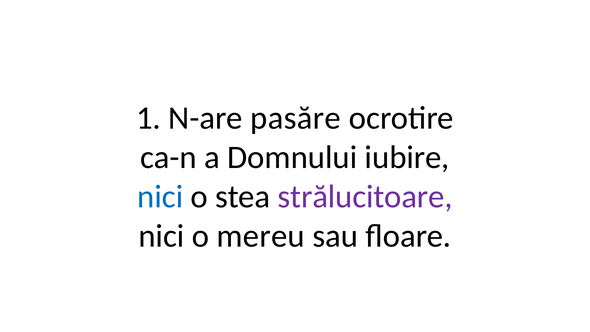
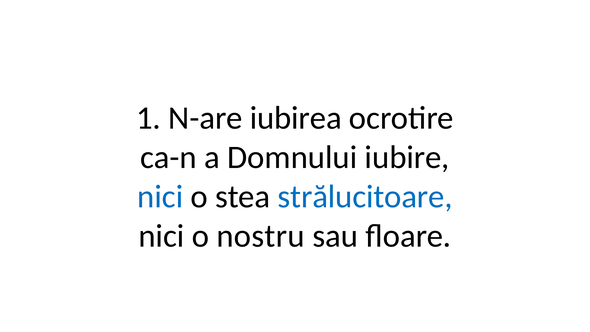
pasăre: pasăre -> iubirea (296, 118)
strălucitoare colour: purple -> blue (365, 197)
mereu: mereu -> nostru (261, 236)
